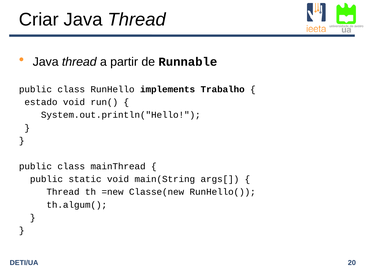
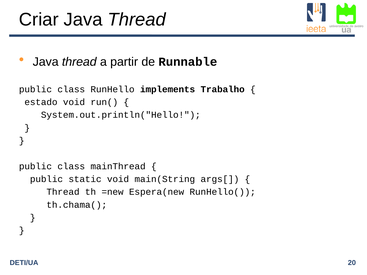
Classe(new: Classe(new -> Espera(new (157, 192)
th.algum(: th.algum( -> th.chama( (77, 205)
